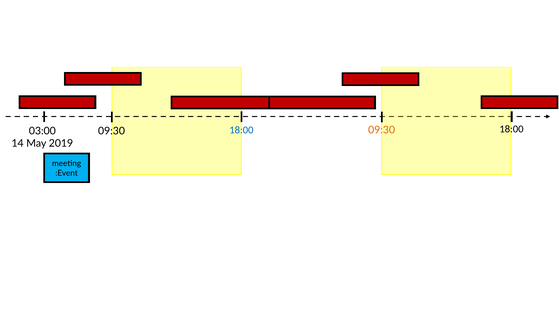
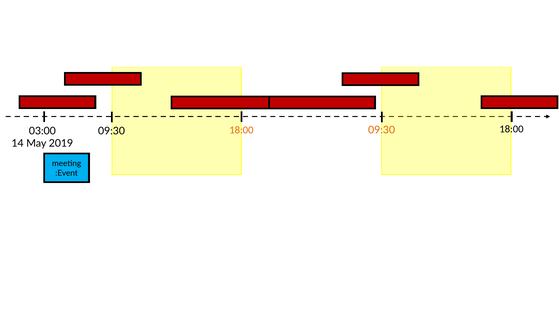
18:00 colour: blue -> orange (241, 130)
